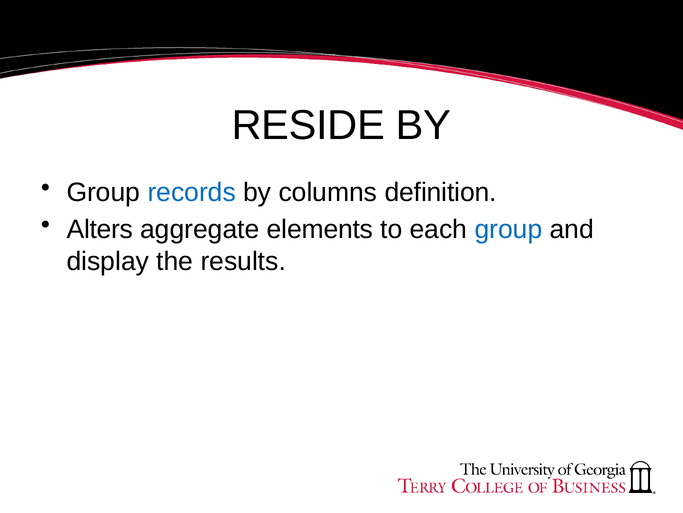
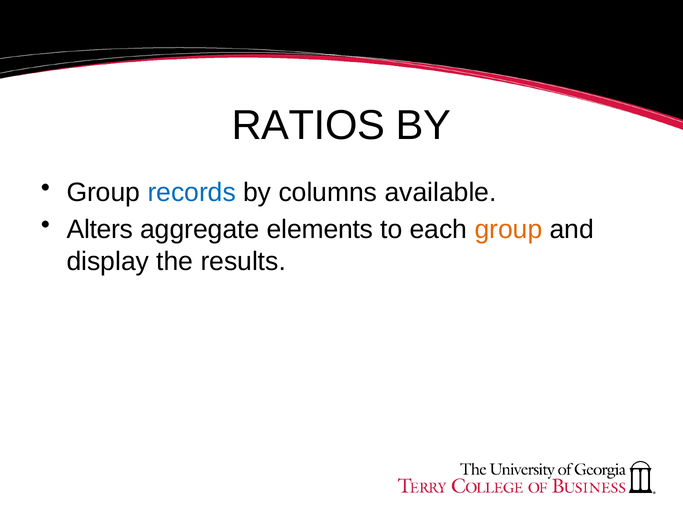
RESIDE: RESIDE -> RATIOS (308, 125)
definition: definition -> available (441, 192)
group colour: blue -> orange (508, 229)
